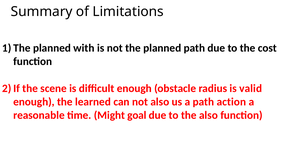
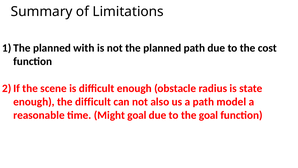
valid: valid -> state (251, 88)
the learned: learned -> difficult (93, 102)
action: action -> model (231, 102)
the also: also -> goal (209, 115)
